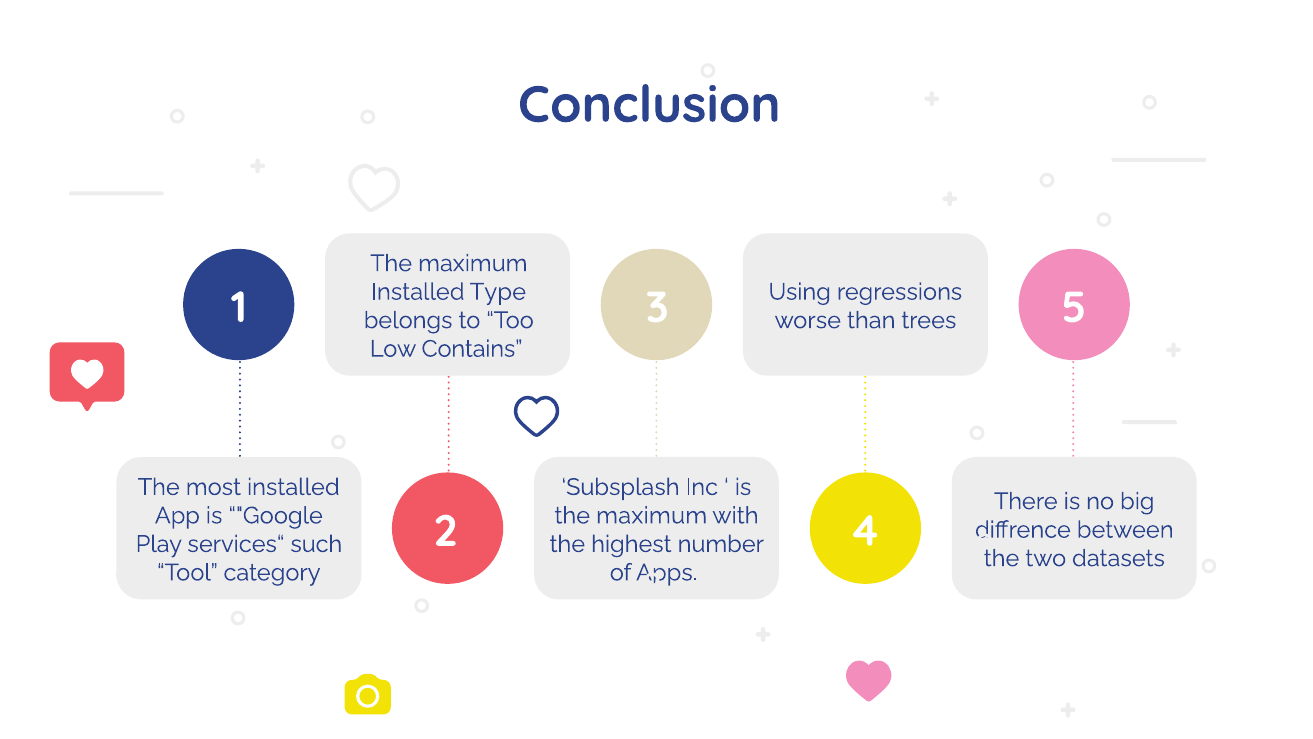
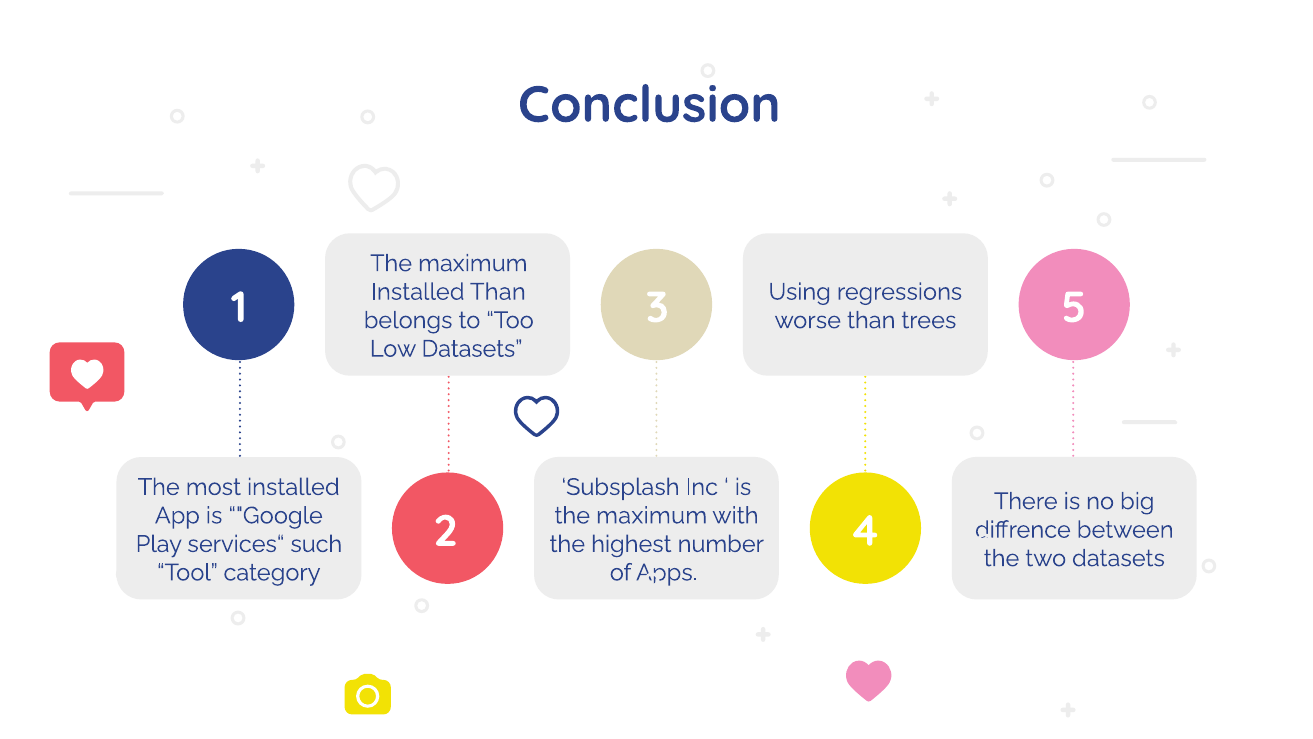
Installed Type: Type -> Than (498, 292)
Low Contains: Contains -> Datasets (472, 349)
